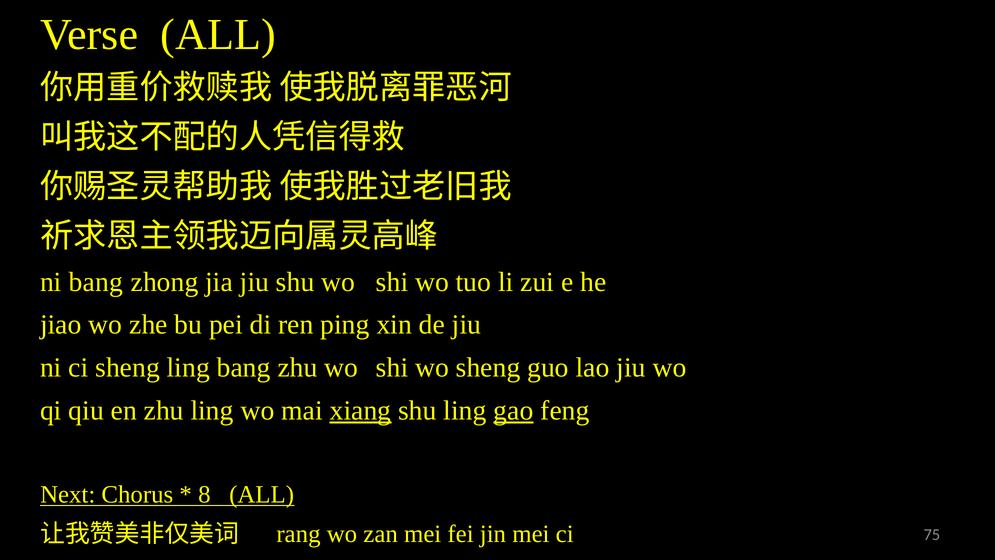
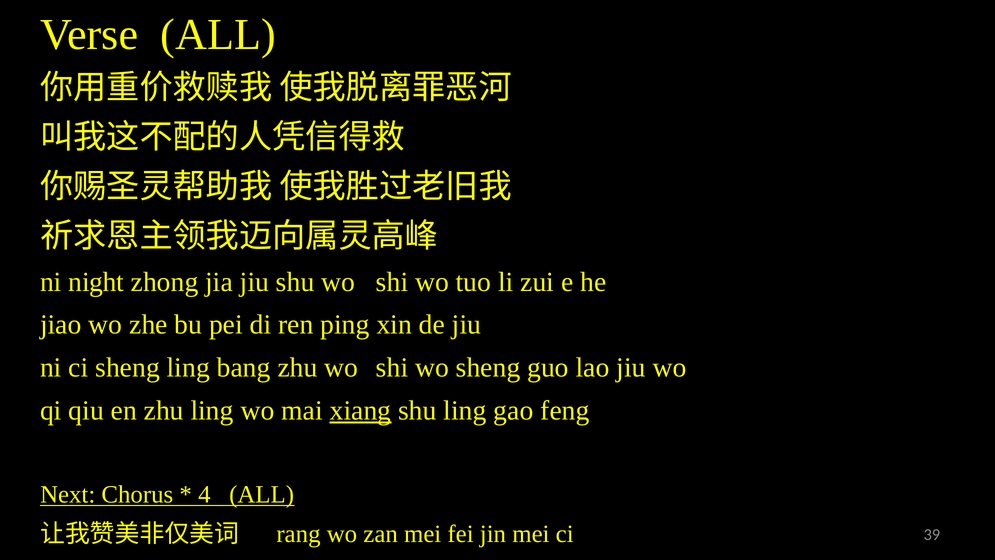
ni bang: bang -> night (96, 282)
gao underline: present -> none (513, 410)
8: 8 -> 4 (204, 494)
75: 75 -> 39 (932, 535)
